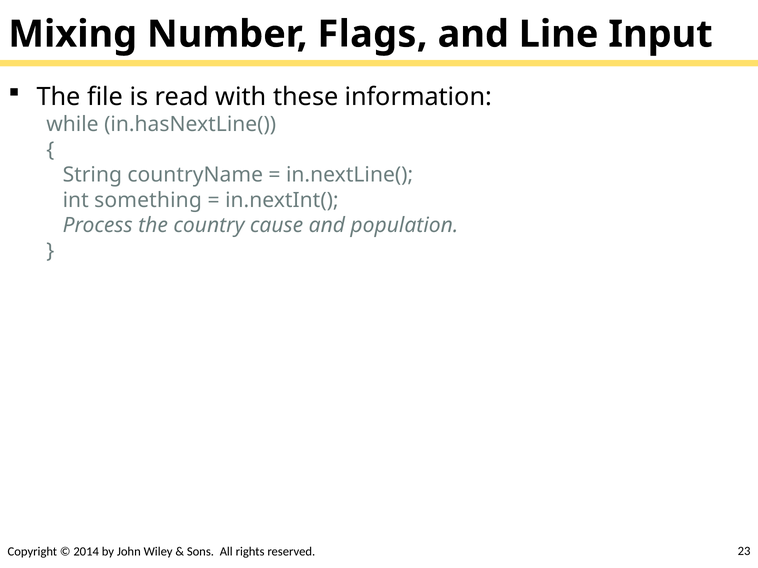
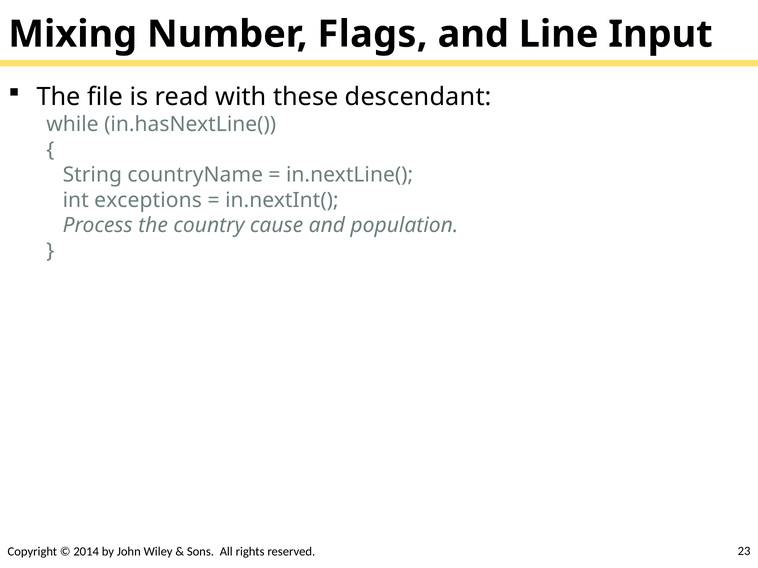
information: information -> descendant (418, 97)
something: something -> exceptions (148, 200)
